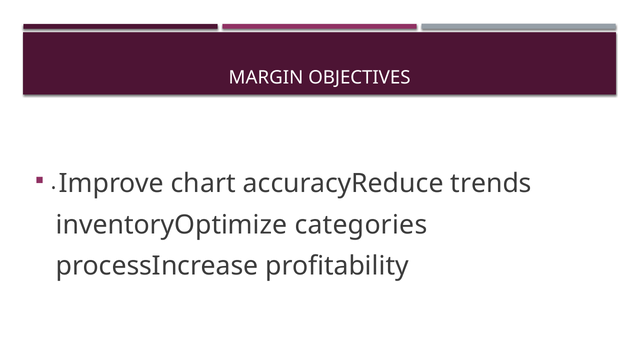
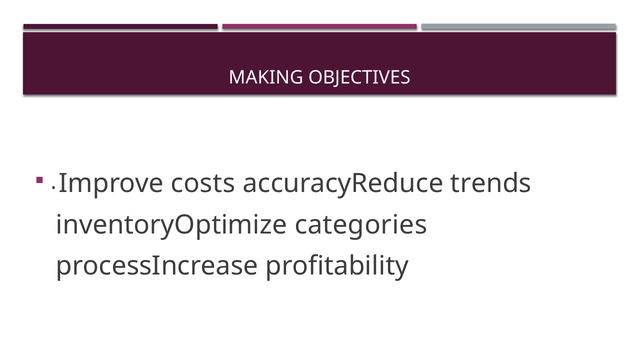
MARGIN: MARGIN -> MAKING (266, 78)
chart: chart -> costs (203, 184)
